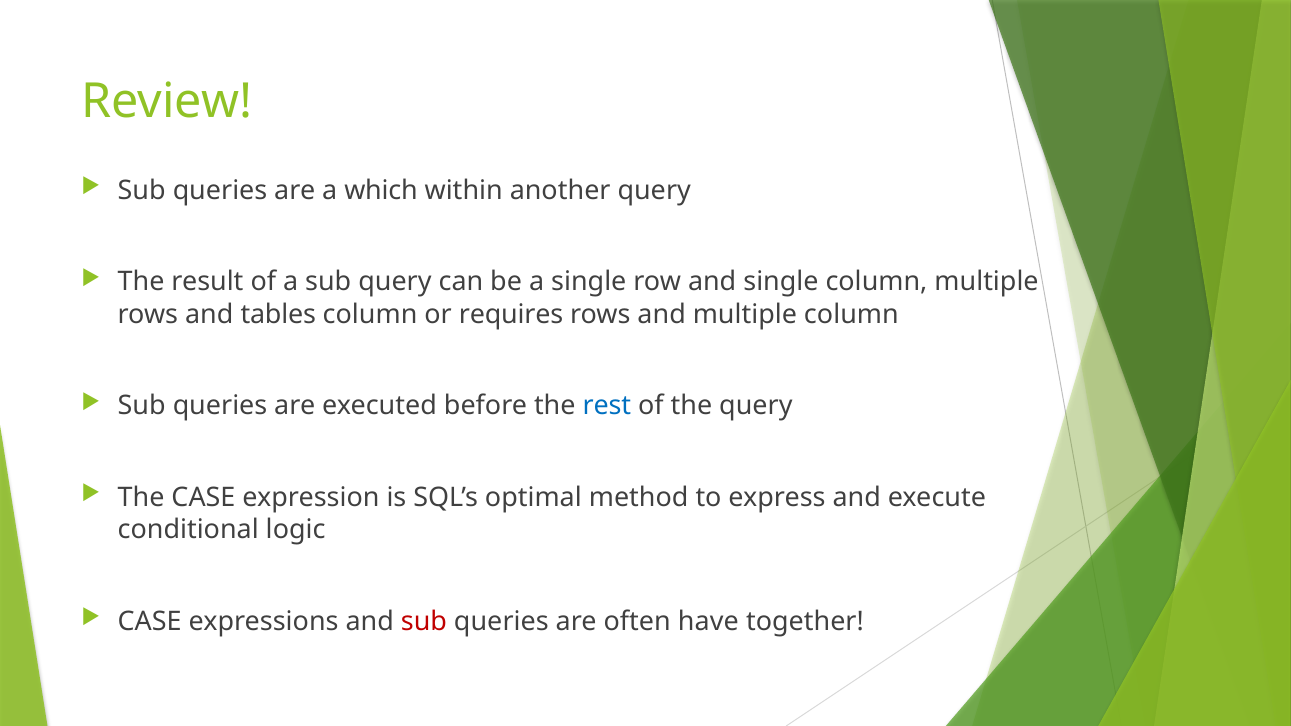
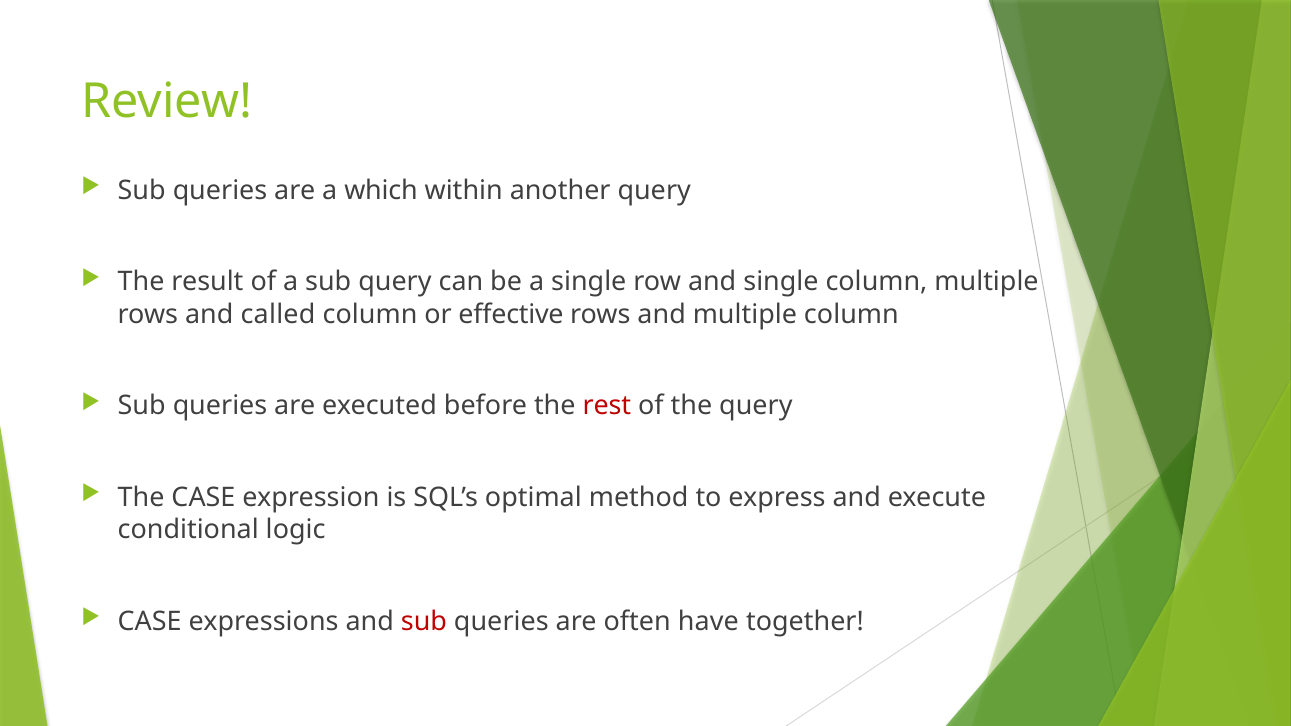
tables: tables -> called (278, 314)
requires: requires -> effective (511, 314)
rest colour: blue -> red (607, 406)
